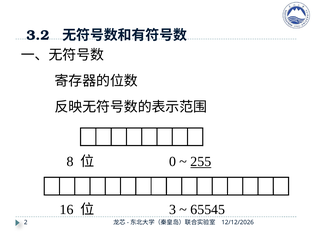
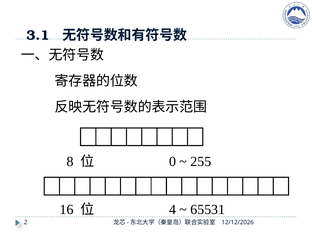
3.2: 3.2 -> 3.1 (38, 35)
255 underline: present -> none (201, 162)
3: 3 -> 4 (173, 209)
65545: 65545 -> 65531 (208, 209)
